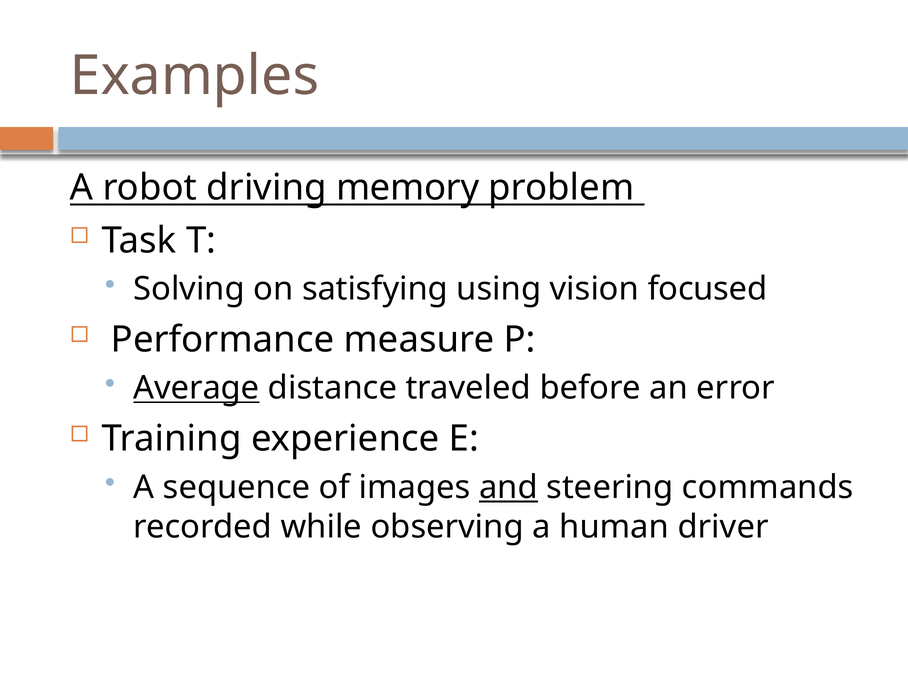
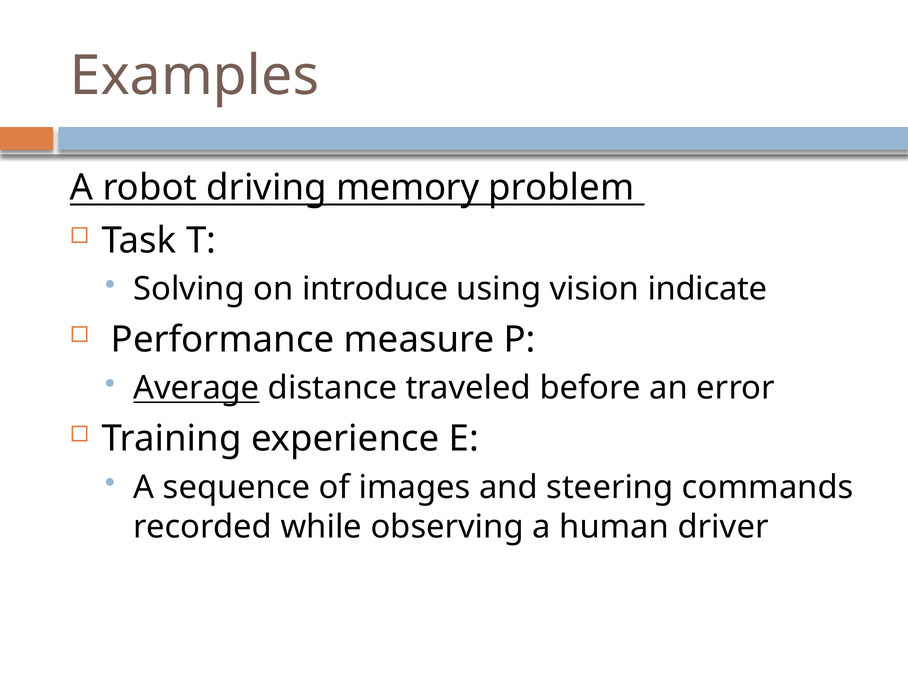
satisfying: satisfying -> introduce (375, 289)
focused: focused -> indicate (707, 289)
and underline: present -> none (508, 487)
